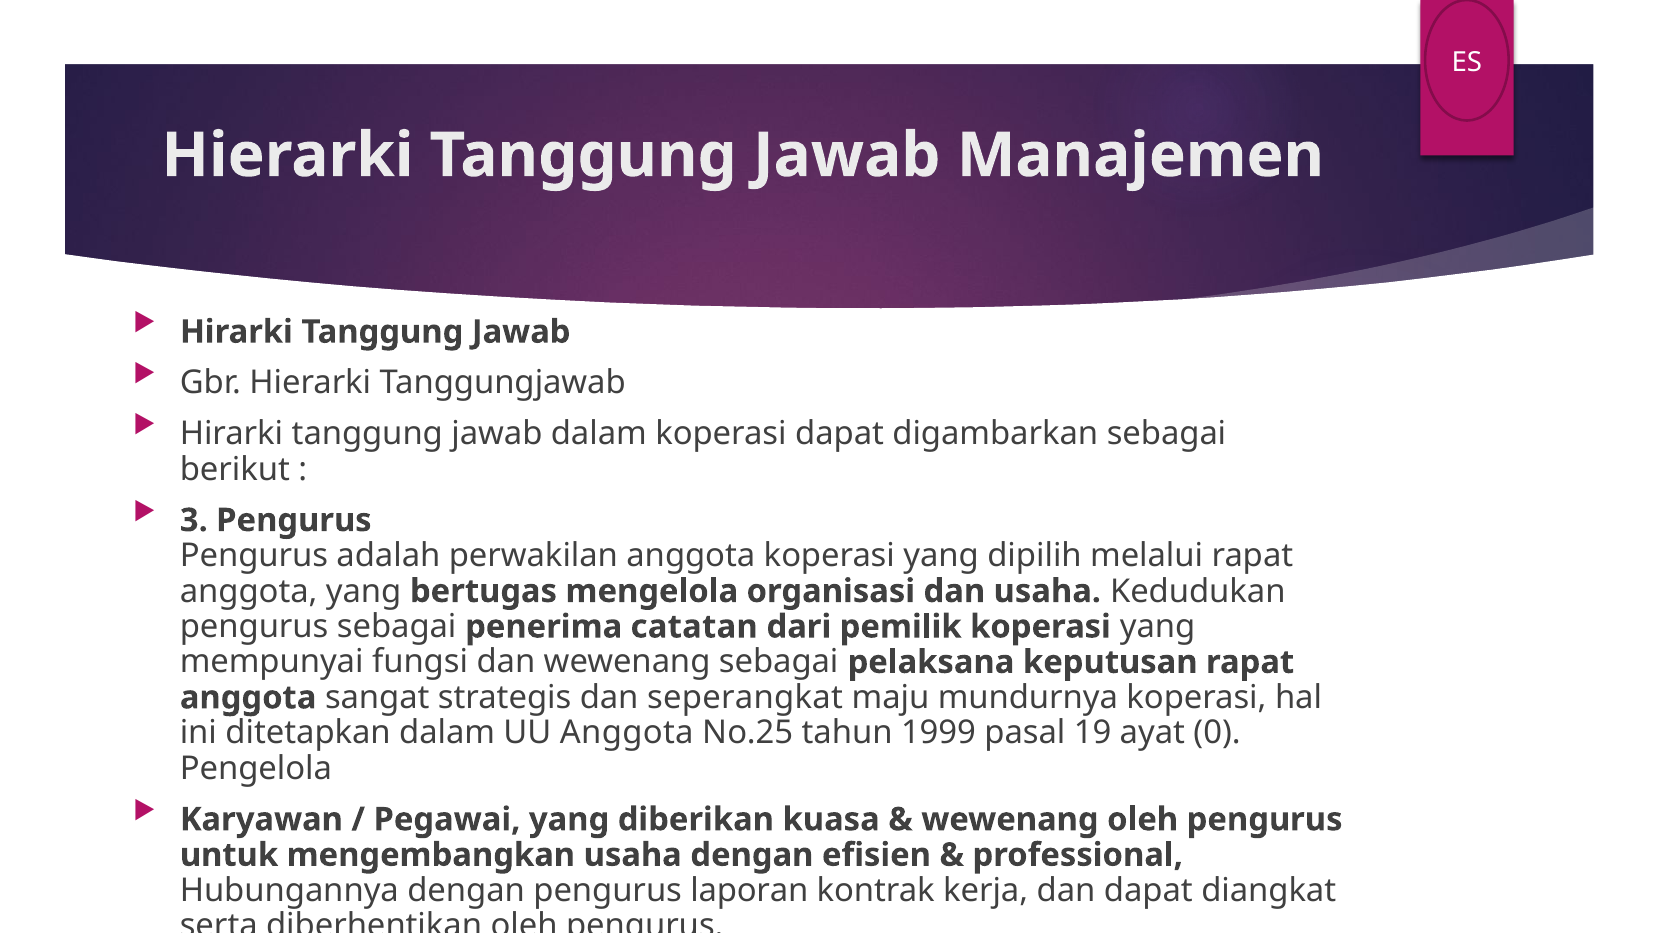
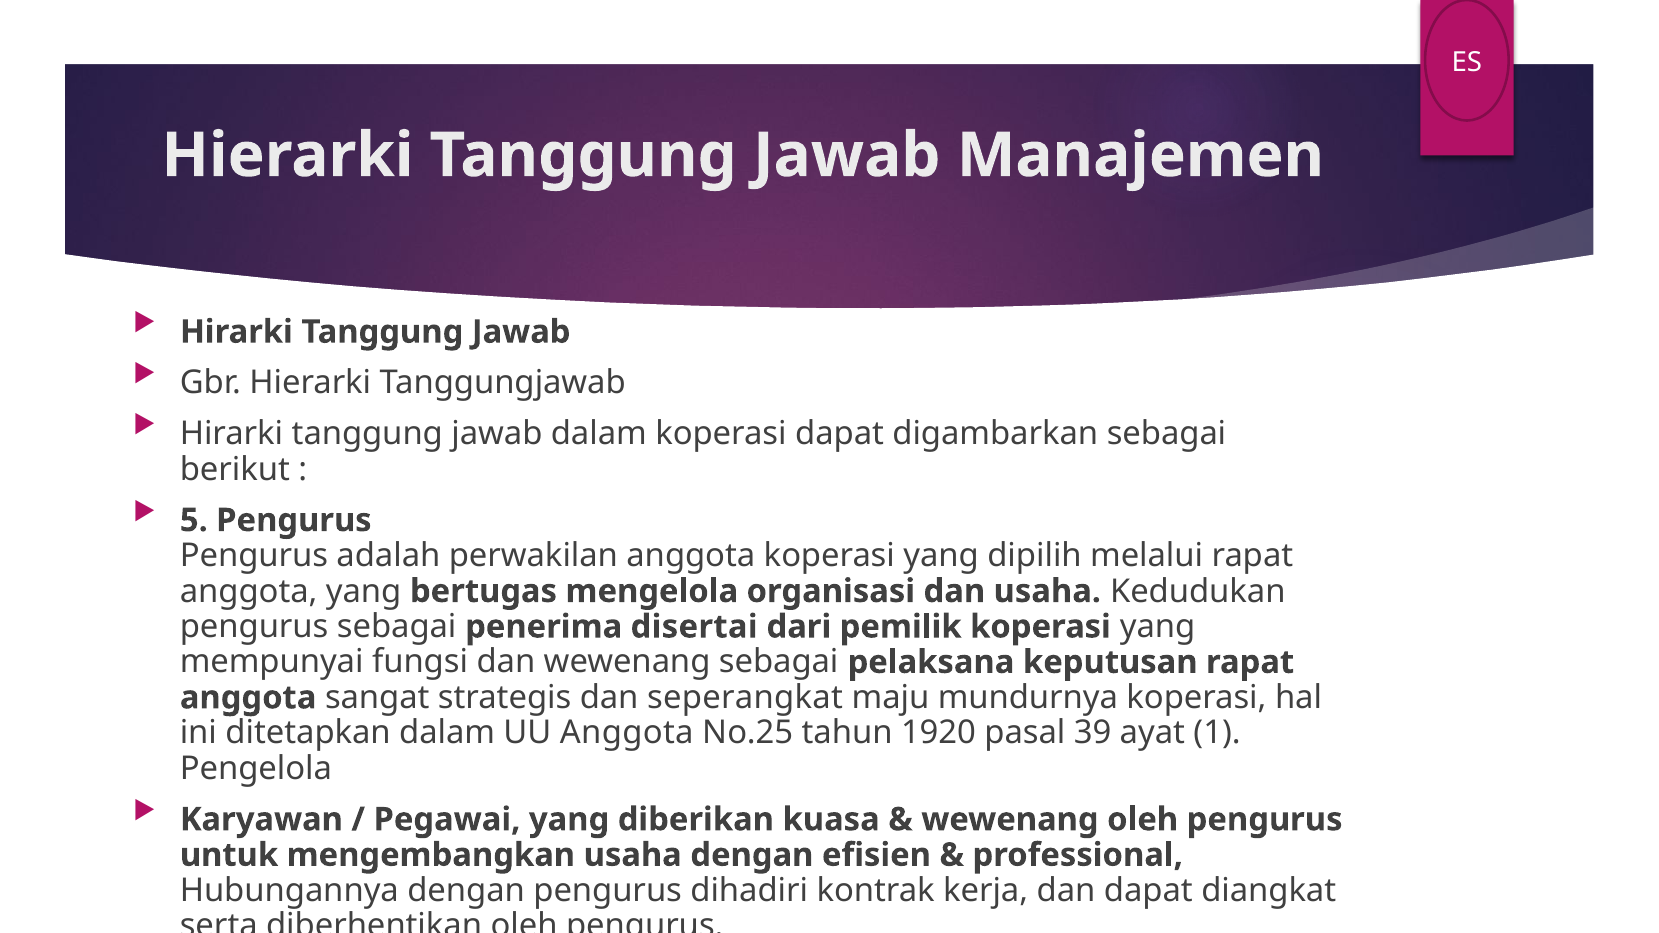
3: 3 -> 5 (194, 520)
catatan: catatan -> disertai (694, 627)
1999: 1999 -> 1920 (938, 733)
19: 19 -> 39 (1093, 733)
0: 0 -> 1 (1217, 733)
laporan: laporan -> dihadiri (749, 891)
